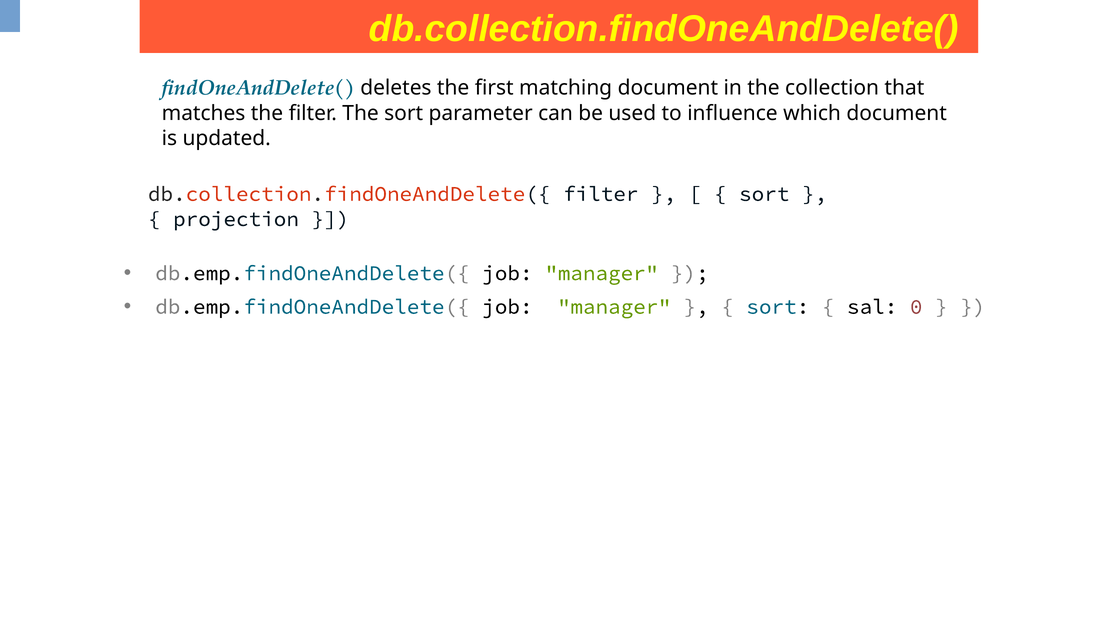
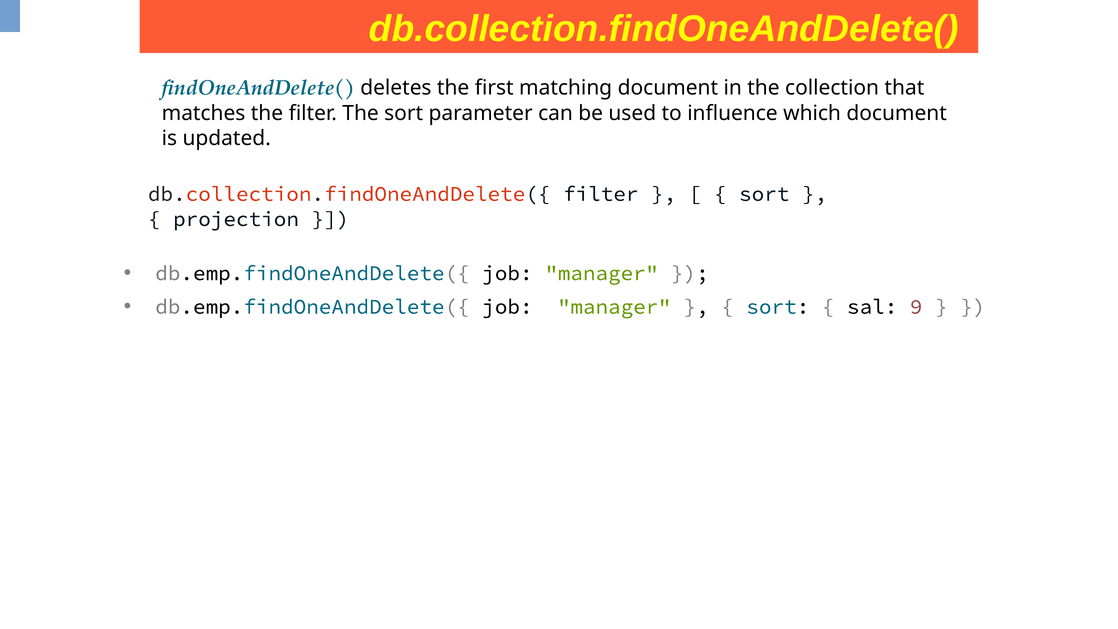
0: 0 -> 9 (916, 307)
